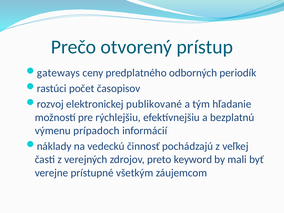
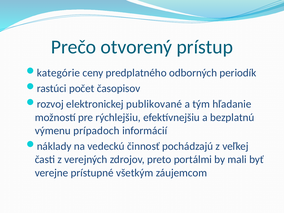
gateways: gateways -> kategórie (58, 73)
keyword: keyword -> portálmi (193, 160)
